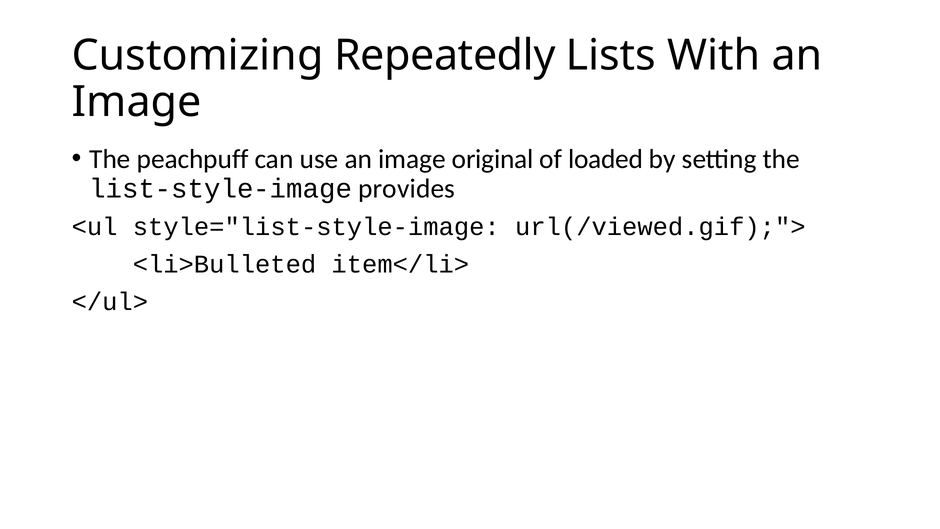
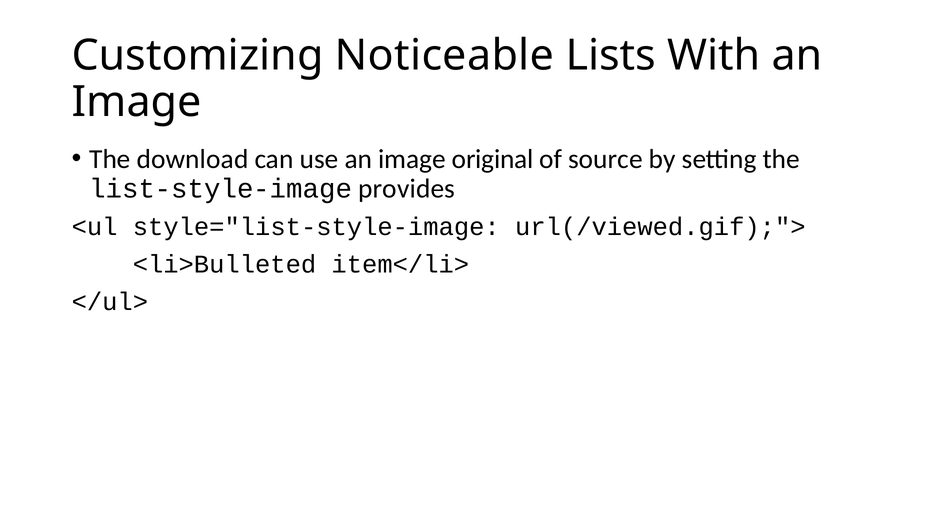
Repeatedly: Repeatedly -> Noticeable (444, 56)
peachpuff: peachpuff -> download (193, 159)
loaded: loaded -> source (605, 159)
